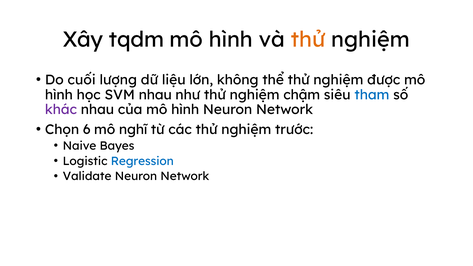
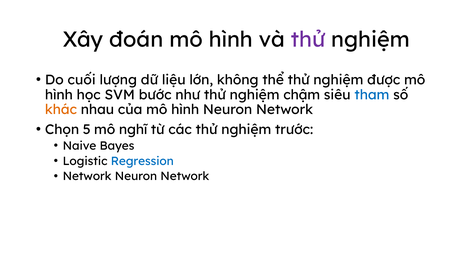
tqdm: tqdm -> đoán (136, 40)
thử colour: orange -> purple (308, 40)
SVM nhau: nhau -> bước (155, 95)
khác colour: purple -> orange (61, 110)
6: 6 -> 5 (87, 130)
Validate: Validate -> Network (87, 176)
